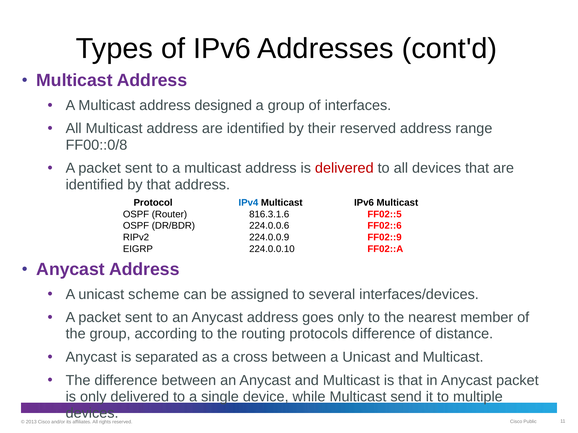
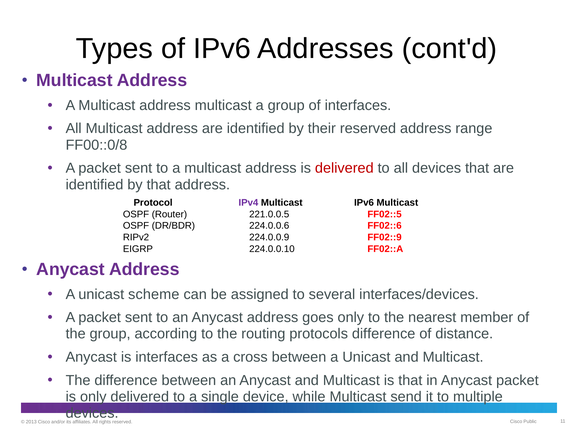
address designed: designed -> multicast (223, 105)
IPv4 colour: blue -> purple (248, 203)
816.3.1.6: 816.3.1.6 -> 221.0.0.5 (269, 214)
is separated: separated -> interfaces (167, 357)
